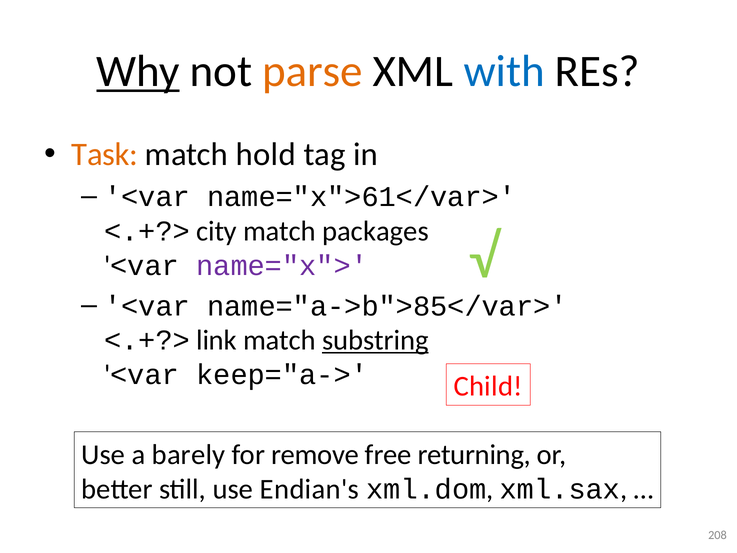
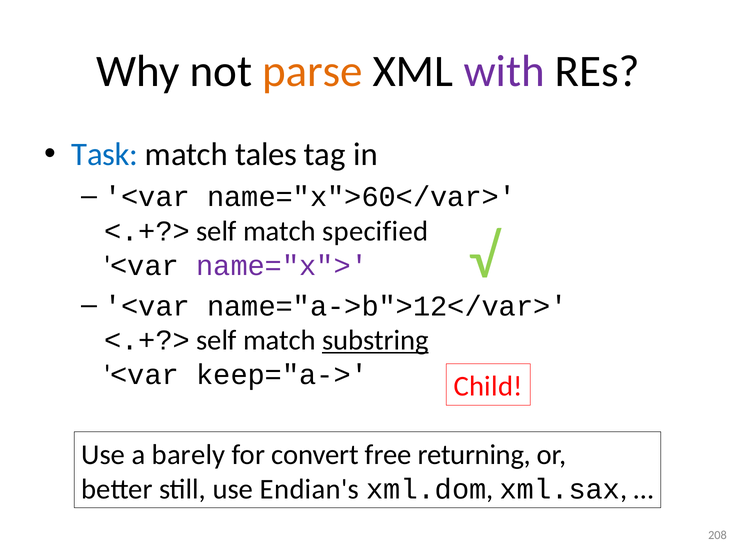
Why underline: present -> none (138, 71)
with colour: blue -> purple (504, 71)
Task colour: orange -> blue (105, 155)
hold: hold -> tales (266, 155)
name="x">61</var>: name="x">61</var> -> name="x">60</var> (362, 197)
city: city -> self (217, 231)
packages: packages -> specified (375, 231)
name="a->b">85</var>: name="a->b">85</var> -> name="a->b">12</var> (387, 306)
link: link -> self (217, 340)
remove: remove -> convert (315, 454)
